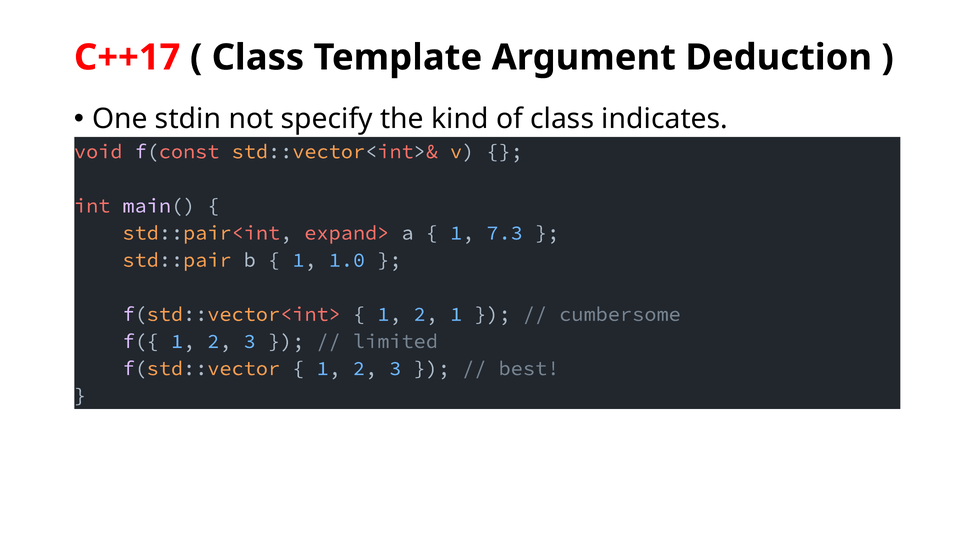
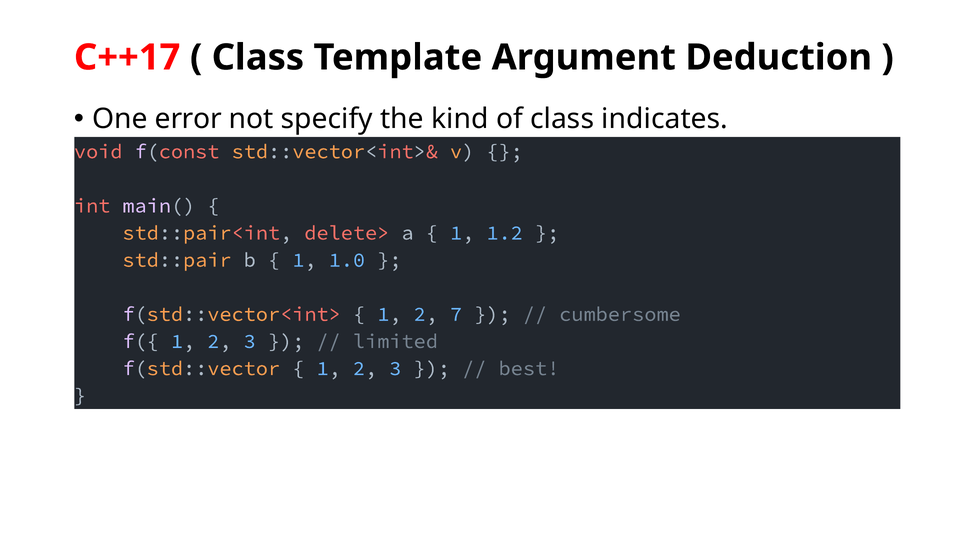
stdin: stdin -> error (188, 119)
expand>: expand> -> delete> (347, 233)
7.3: 7.3 -> 1.2 (505, 233)
2 1: 1 -> 7 (456, 314)
